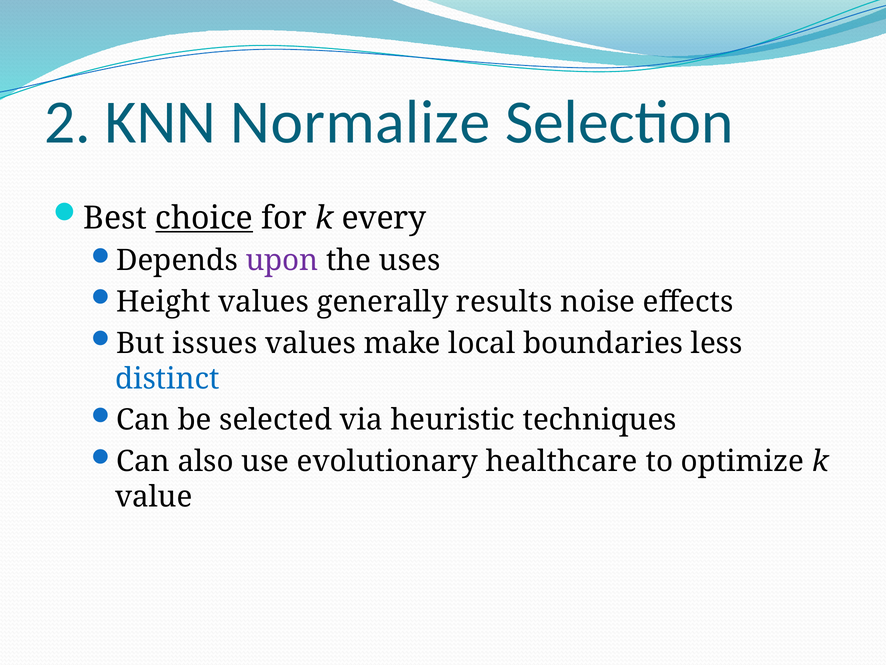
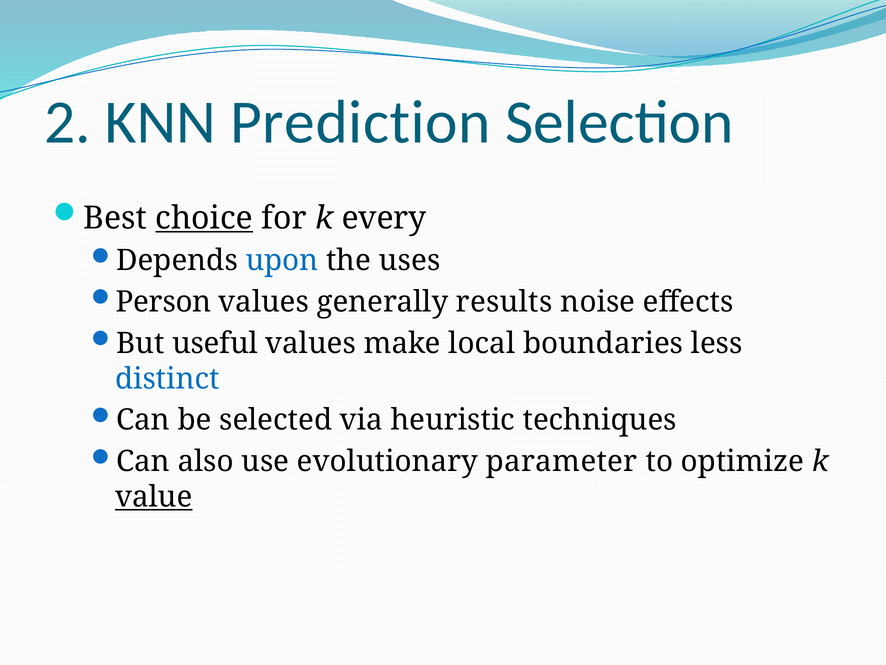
Normalize: Normalize -> Prediction (360, 122)
upon colour: purple -> blue (282, 260)
Height: Height -> Person (164, 302)
issues: issues -> useful (215, 343)
healthcare: healthcare -> parameter (562, 461)
value underline: none -> present (154, 497)
